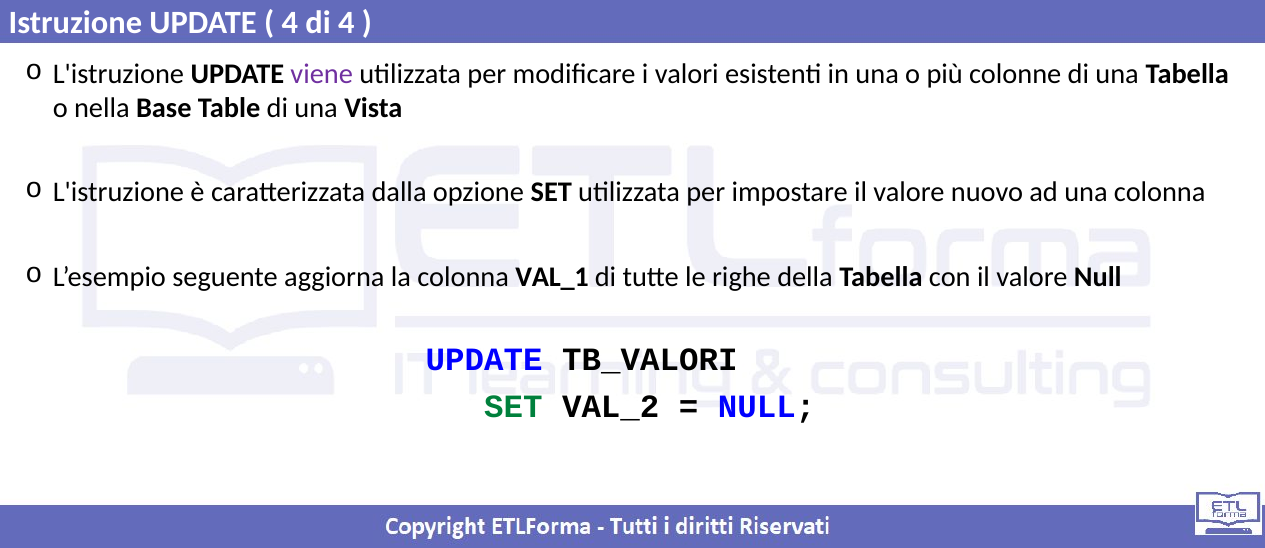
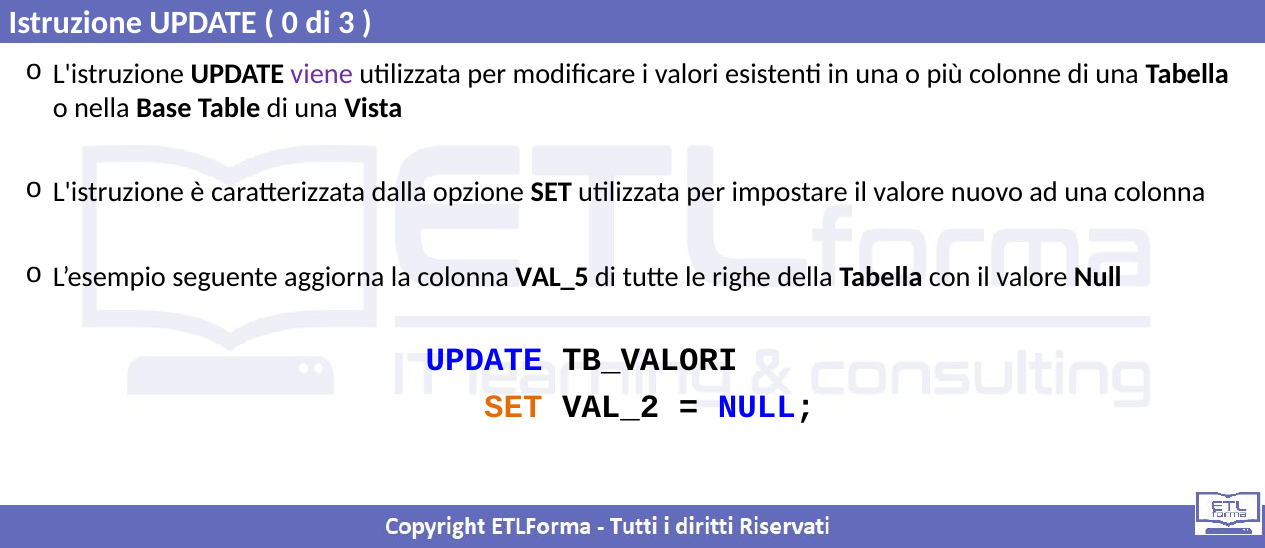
4: 4 -> 0 (290, 22)
di 4: 4 -> 3 (346, 22)
VAL_1: VAL_1 -> VAL_5 (552, 277)
SET colour: green -> orange (513, 406)
